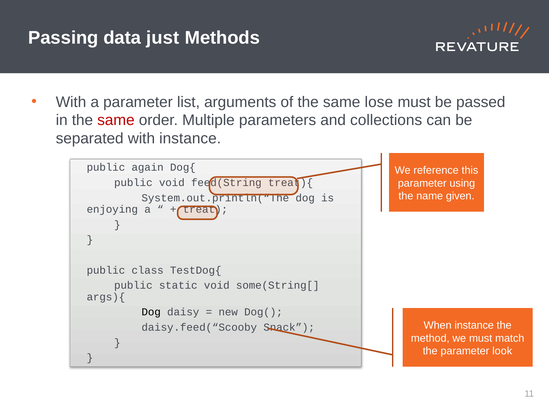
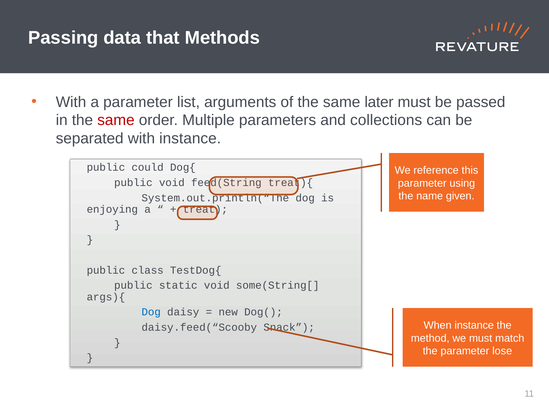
just: just -> that (163, 38)
lose: lose -> later (379, 102)
again: again -> could (148, 167)
Dog colour: black -> blue (151, 312)
look: look -> lose (502, 351)
